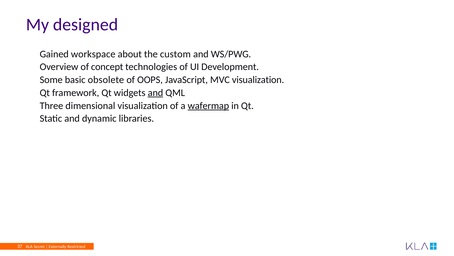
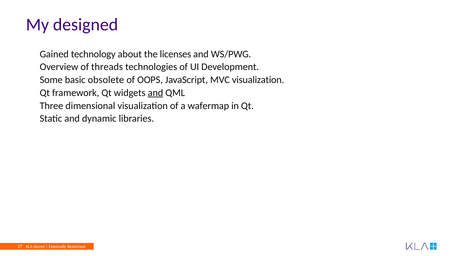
workspace: workspace -> technology (93, 54)
custom: custom -> licenses (175, 54)
concept: concept -> threads (107, 67)
wafermap underline: present -> none (208, 105)
